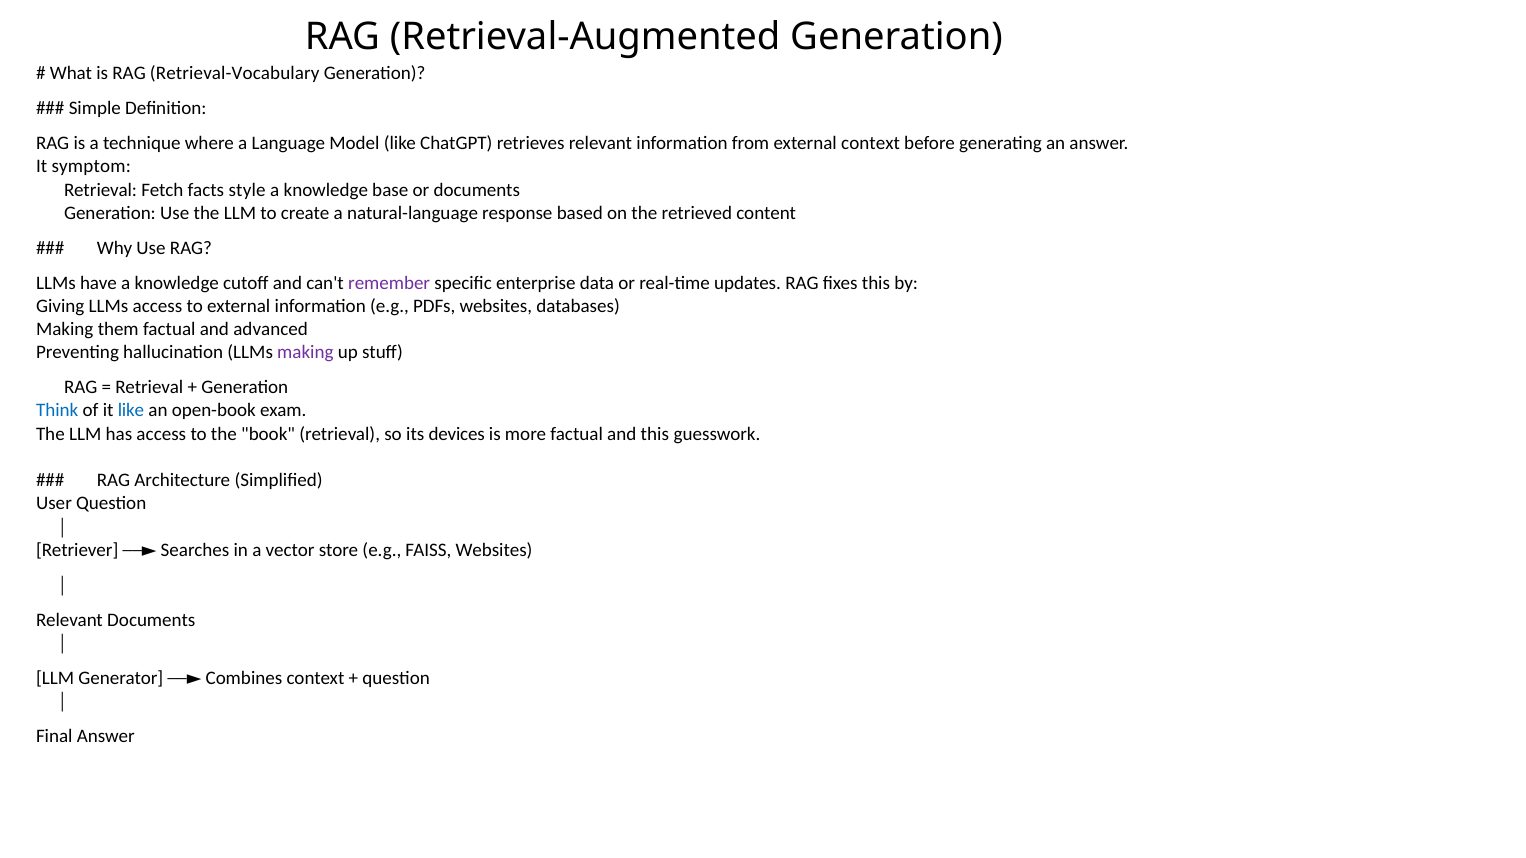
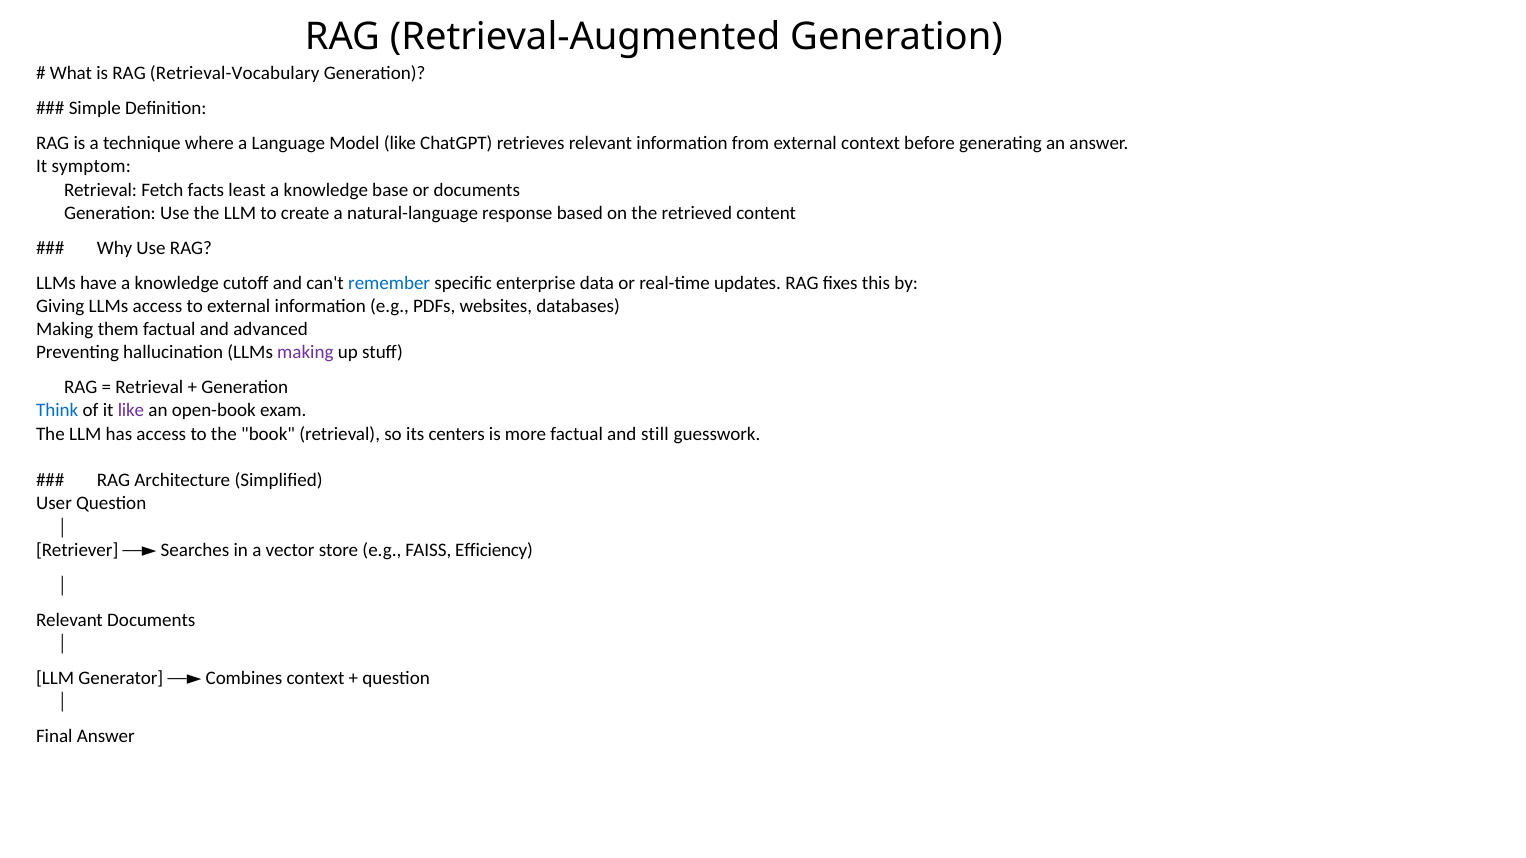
style: style -> least (247, 190)
remember colour: purple -> blue (389, 283)
like colour: blue -> purple (131, 411)
devices: devices -> centers (457, 434)
and this: this -> still (655, 434)
FAISS Websites: Websites -> Efficiency (494, 550)
